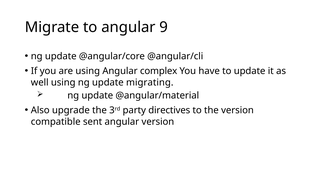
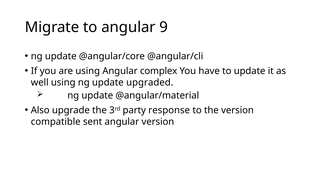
migrating: migrating -> upgraded (150, 82)
directives: directives -> response (169, 110)
